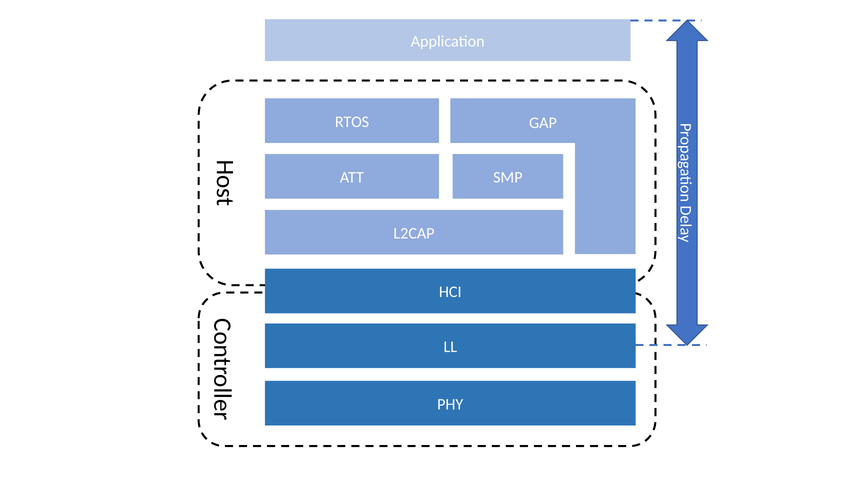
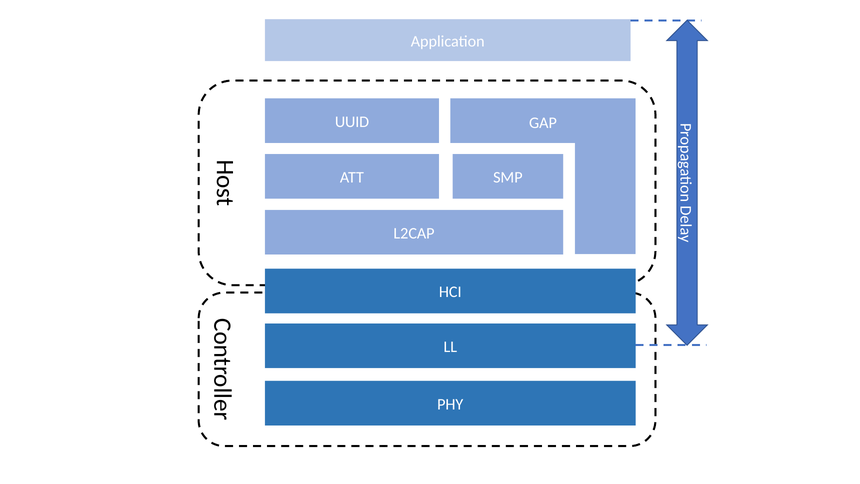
RTOS: RTOS -> UUID (352, 122)
